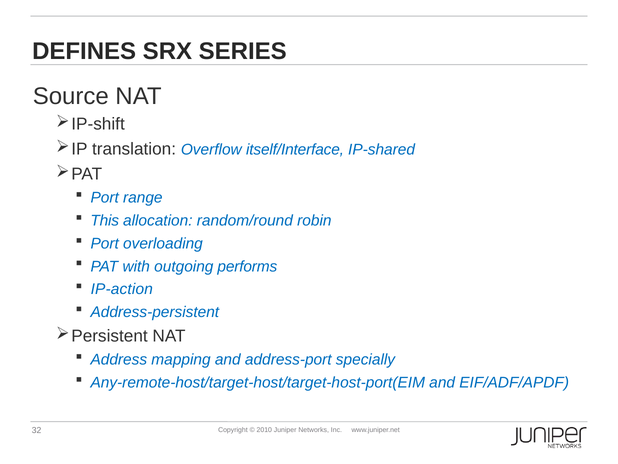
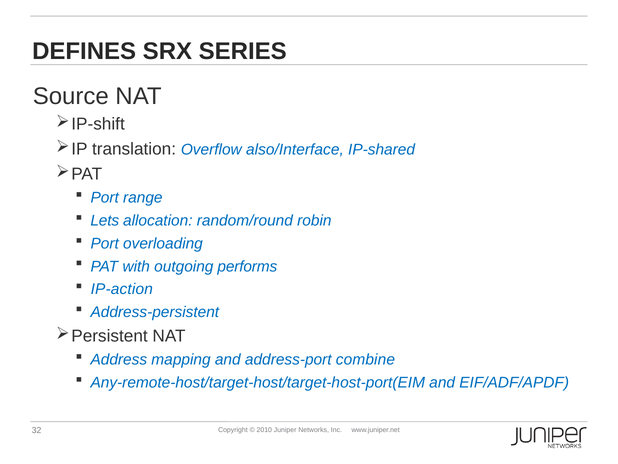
itself/Interface: itself/Interface -> also/Interface (295, 150)
This: This -> Lets (105, 220)
specially: specially -> combine (365, 359)
